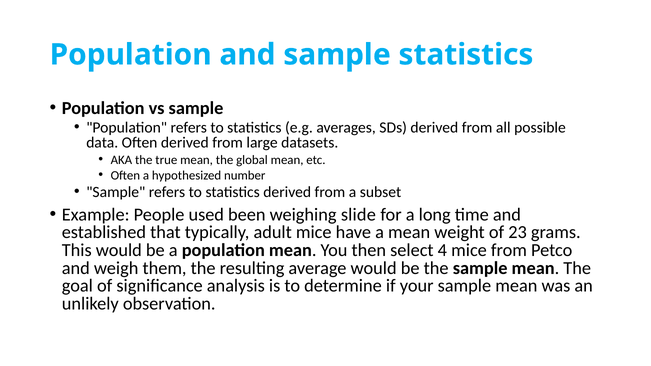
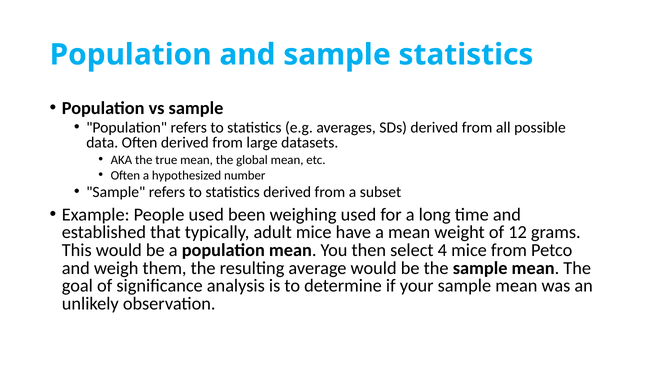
weighing slide: slide -> used (358, 215)
23: 23 -> 12 (518, 232)
